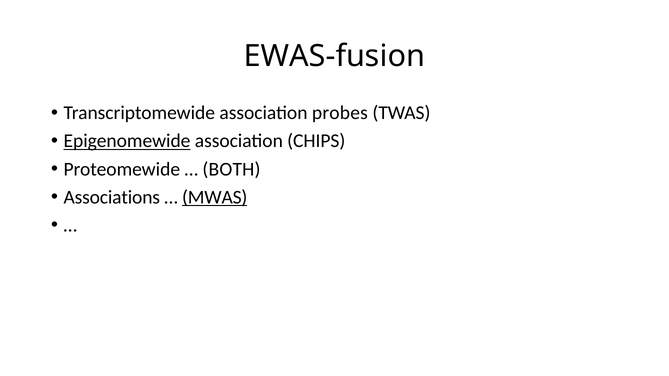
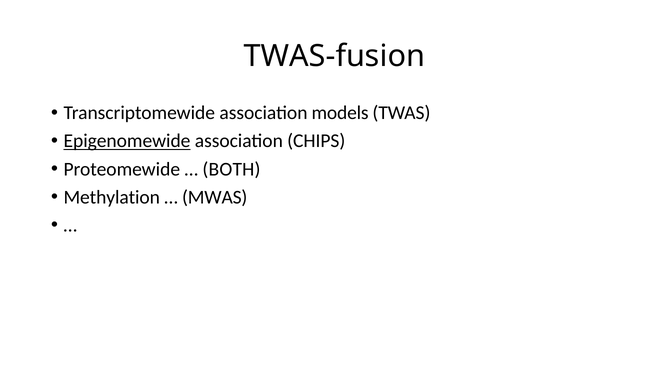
EWAS-fusion: EWAS-fusion -> TWAS-fusion (334, 56)
probes: probes -> models (340, 113)
Associations: Associations -> Methylation (112, 197)
MWAS underline: present -> none (215, 197)
